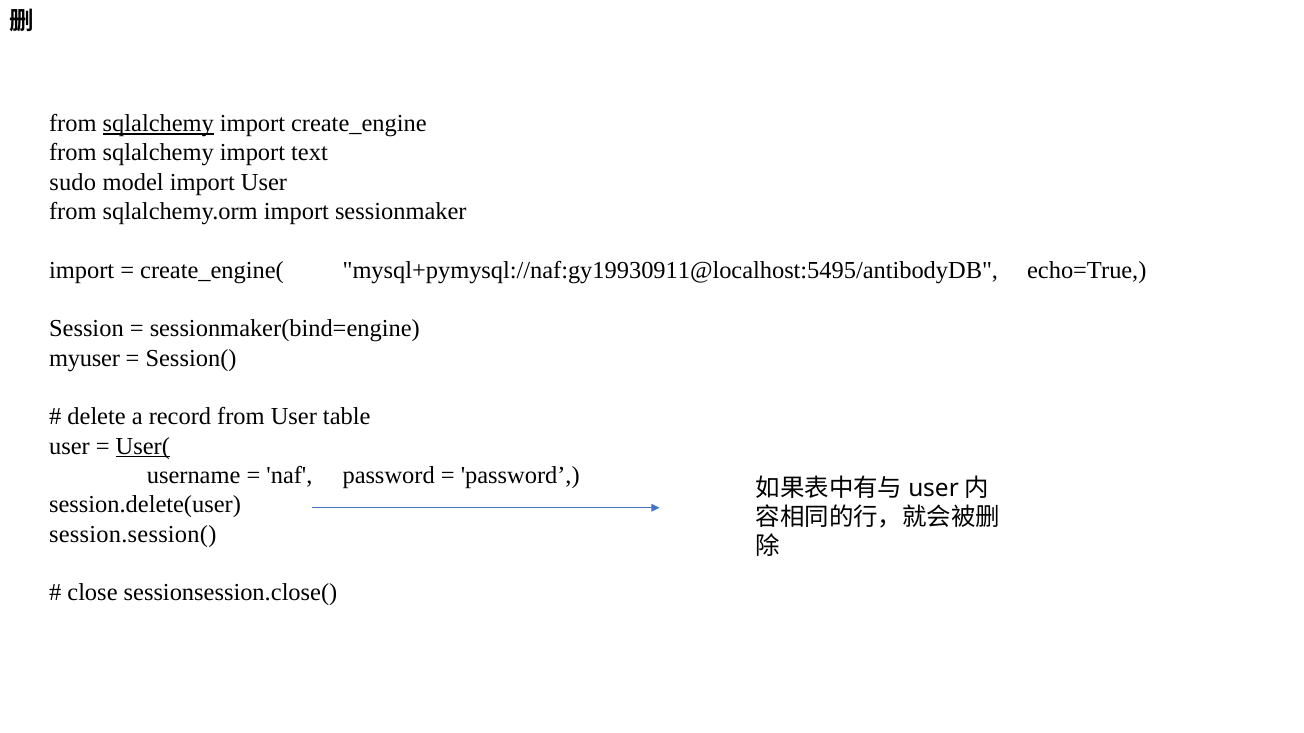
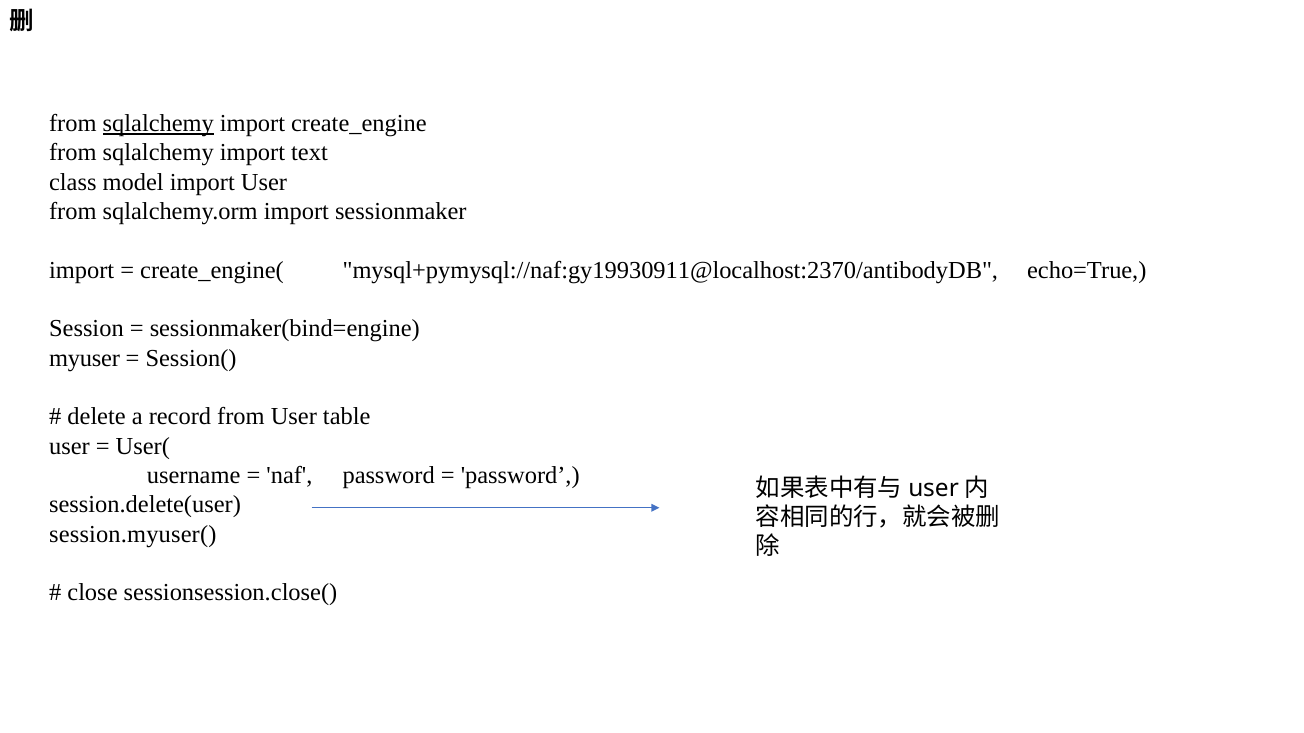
sudo: sudo -> class (73, 182)
mysql+pymysql://naf:gy19930911@localhost:5495/antibodyDB: mysql+pymysql://naf:gy19930911@localhost:5495/antibodyDB -> mysql+pymysql://naf:gy19930911@localhost:2370/antibodyDB (670, 270)
User( underline: present -> none (143, 446)
session.session(: session.session( -> session.myuser( (133, 534)
